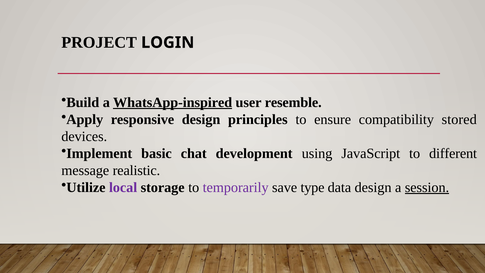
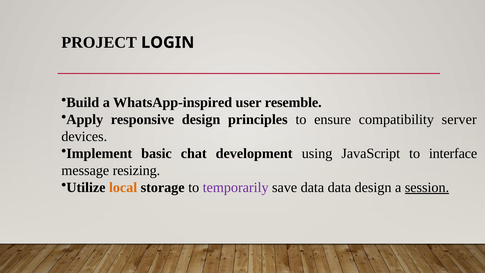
WhatsApp-inspired underline: present -> none (173, 102)
stored: stored -> server (459, 119)
different: different -> interface (453, 153)
realistic: realistic -> resizing (136, 170)
local colour: purple -> orange (123, 187)
save type: type -> data (312, 187)
